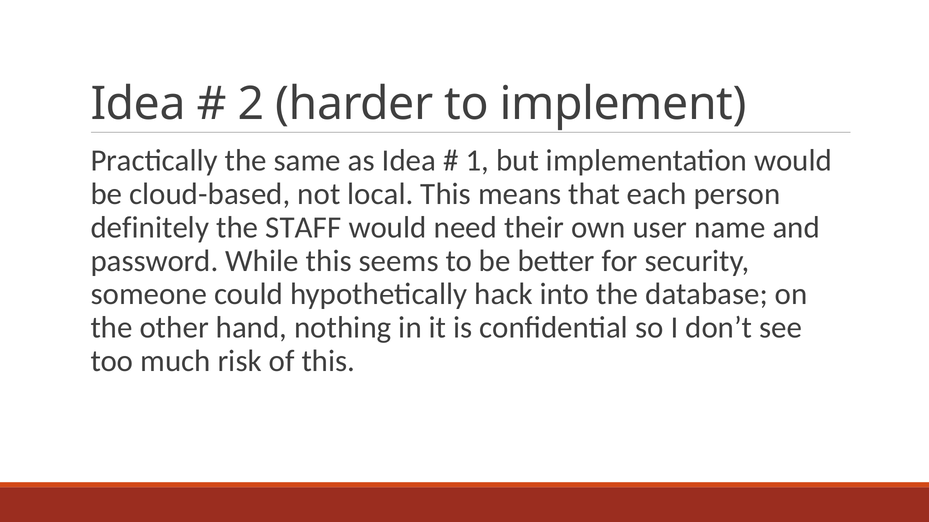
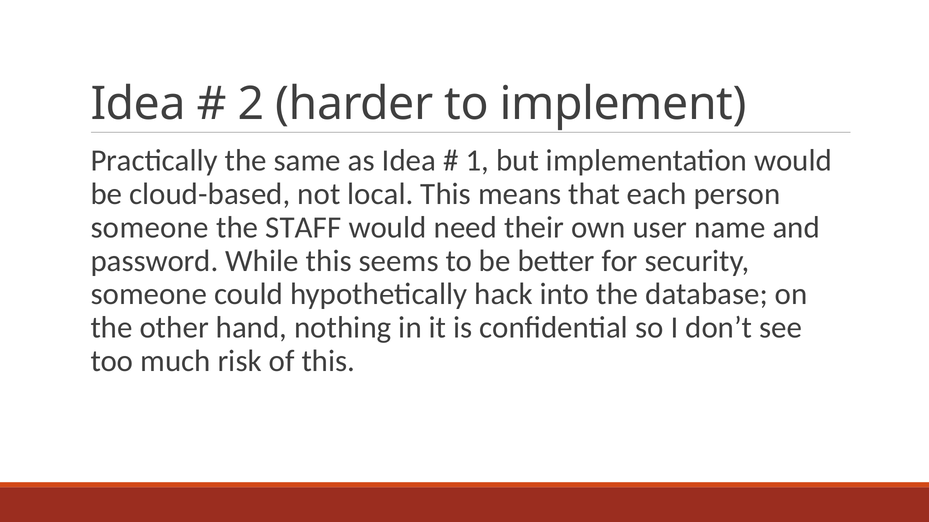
definitely: definitely -> someone (150, 228)
